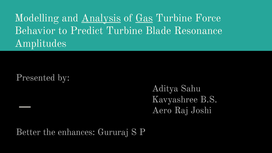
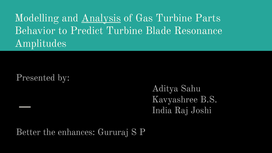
Gas underline: present -> none (144, 18)
Force: Force -> Parts (208, 18)
Aero: Aero -> India (162, 110)
